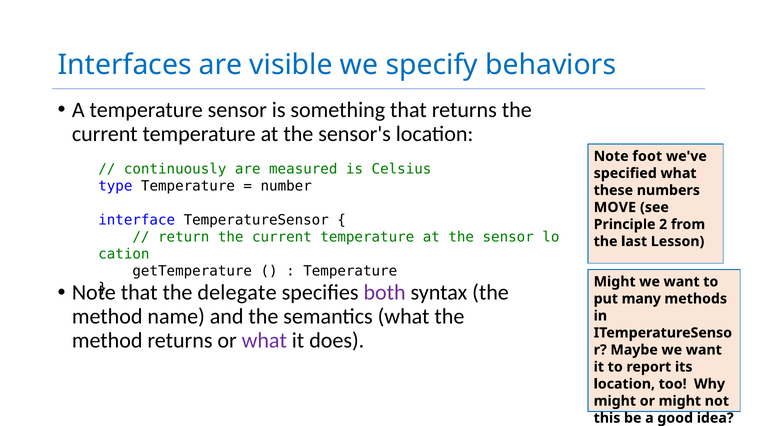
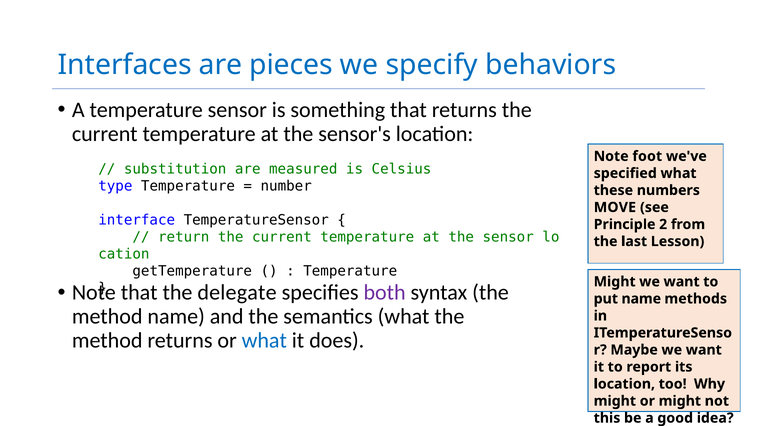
visible: visible -> pieces (291, 65)
continuously: continuously -> substitution (175, 169)
put many: many -> name (641, 299)
what colour: purple -> blue (264, 340)
